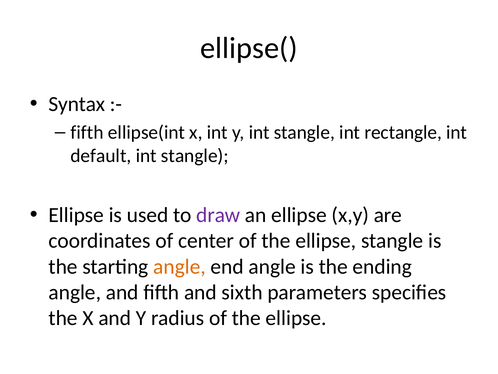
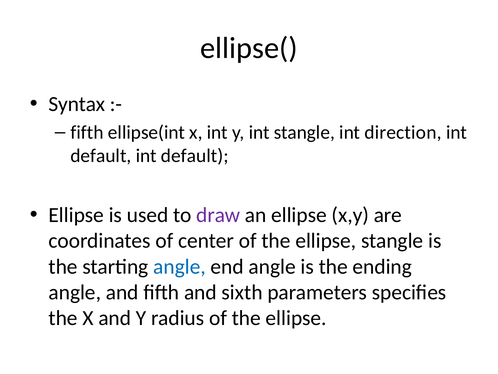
rectangle: rectangle -> direction (403, 132)
stangle: stangle -> default (195, 155)
angle colour: orange -> blue (179, 266)
